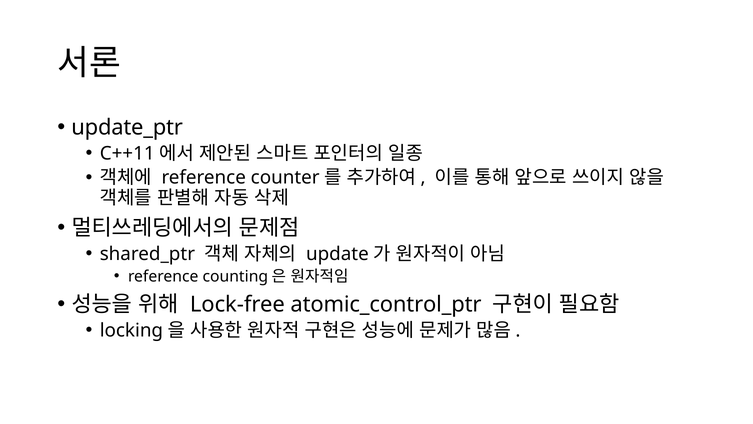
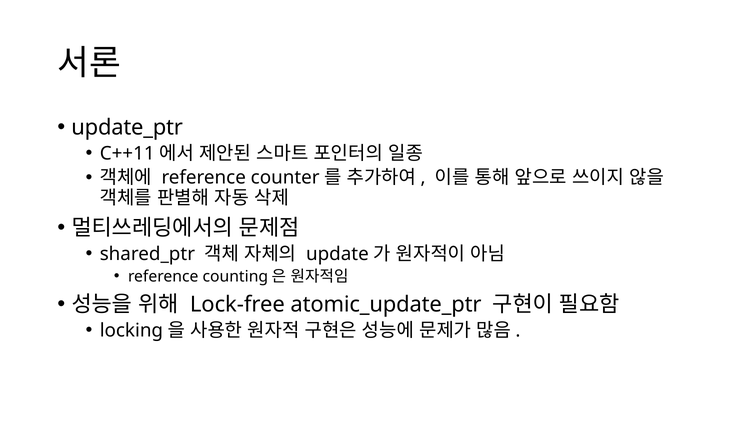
atomic_control_ptr: atomic_control_ptr -> atomic_update_ptr (386, 304)
